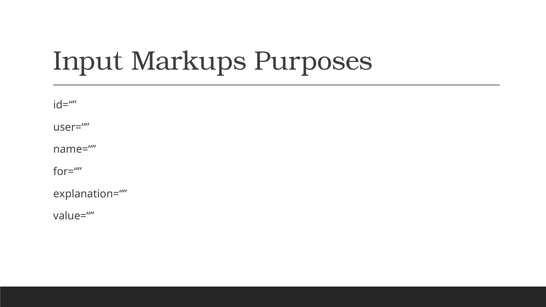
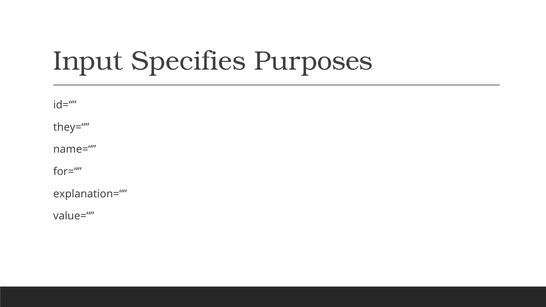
Markups: Markups -> Specifies (189, 61)
user=“: user=“ -> they=“ (71, 127)
